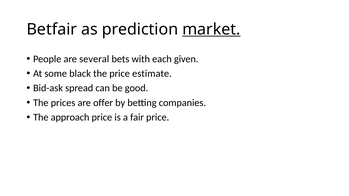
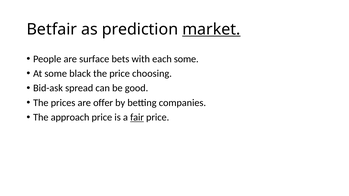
several: several -> surface (94, 59)
each given: given -> some (186, 59)
estimate: estimate -> choosing (152, 74)
fair underline: none -> present (137, 118)
